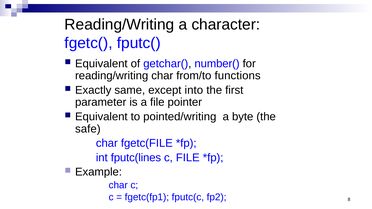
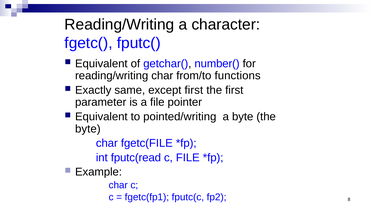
except into: into -> first (194, 90)
safe: safe -> byte (88, 129)
fputc(lines: fputc(lines -> fputc(read (136, 158)
